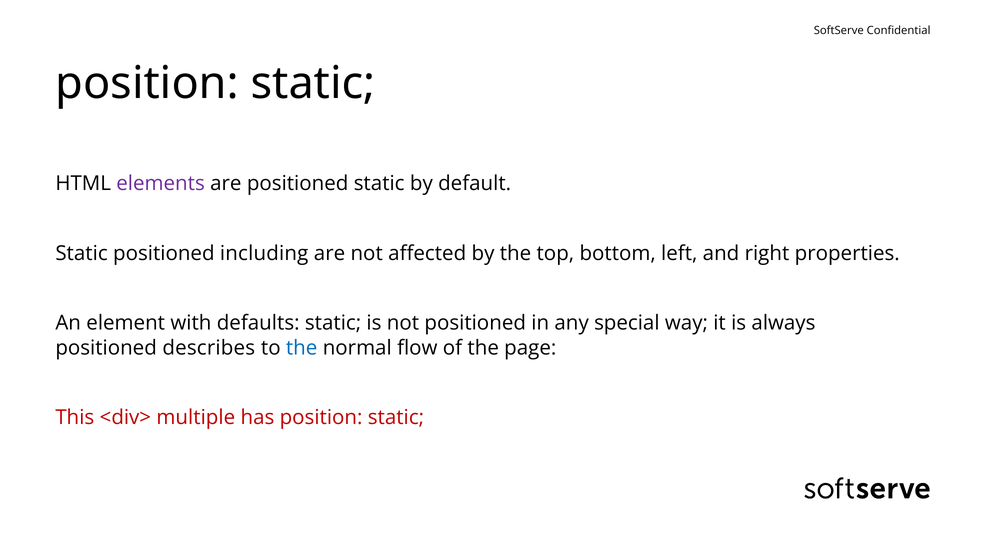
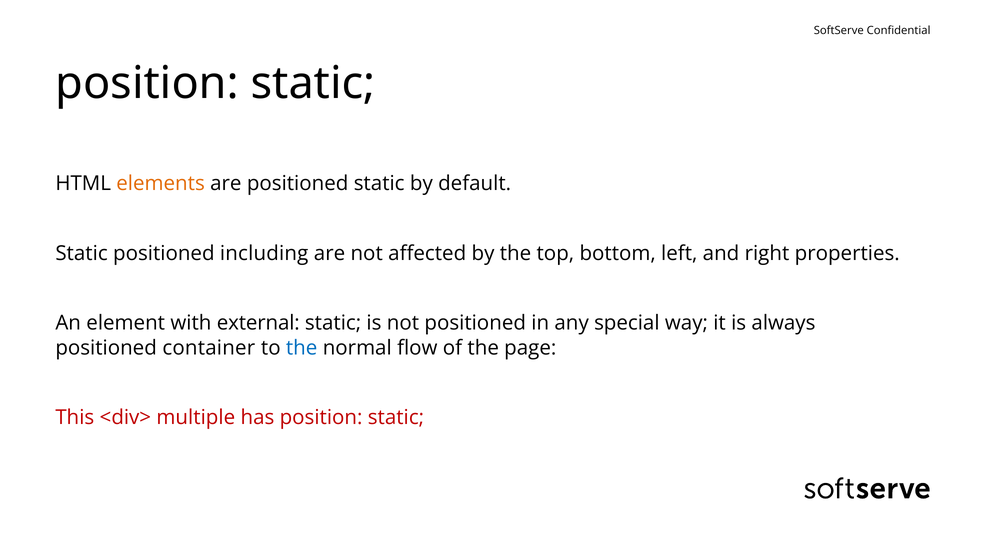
elements colour: purple -> orange (161, 184)
defaults: defaults -> external (258, 323)
describes: describes -> container (209, 348)
